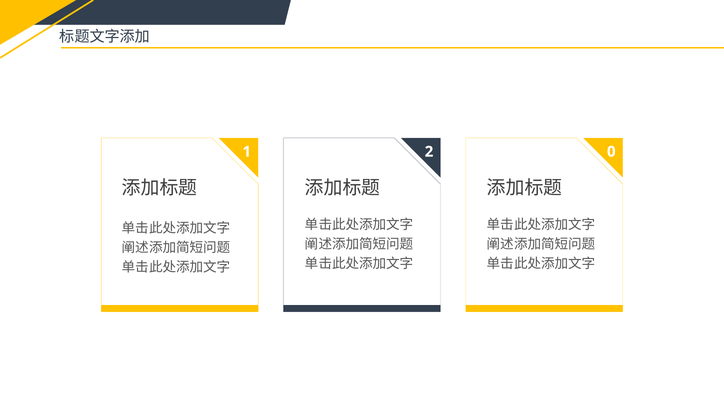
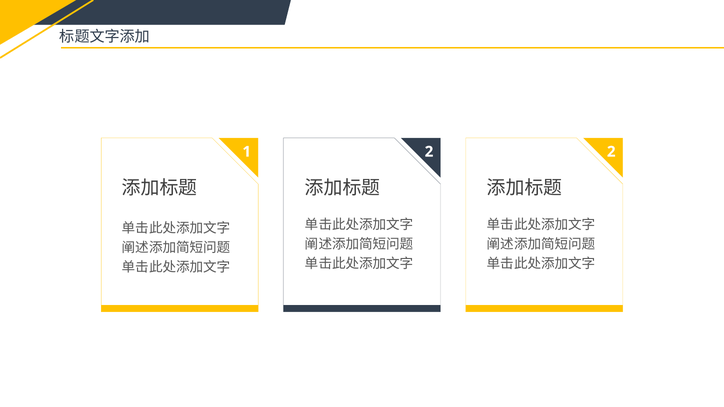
1 0: 0 -> 2 (611, 152)
